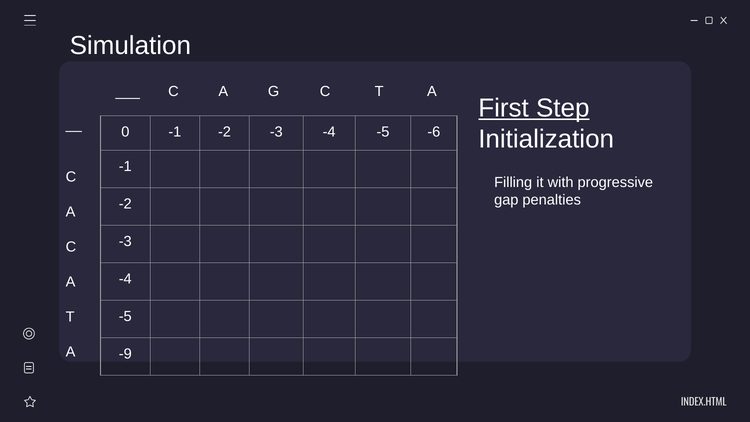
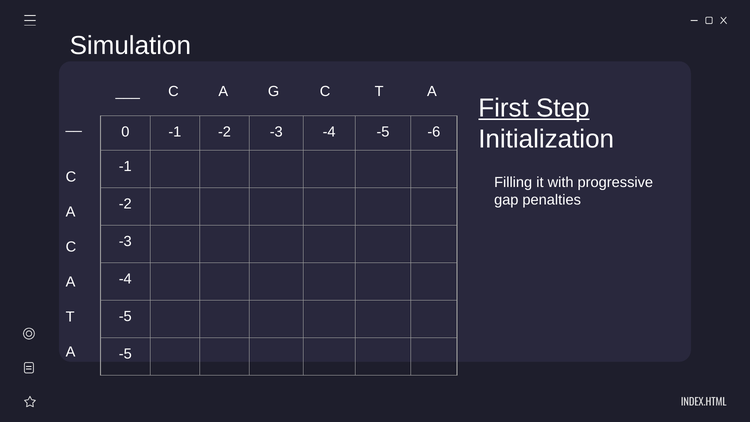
-9: -9 -> -5 (125, 354)
